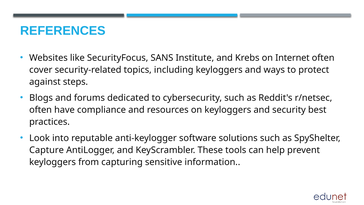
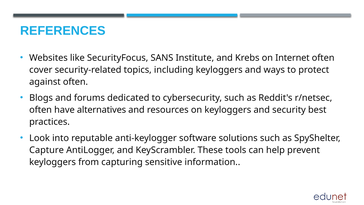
against steps: steps -> often (75, 82)
compliance: compliance -> alternatives (102, 110)
